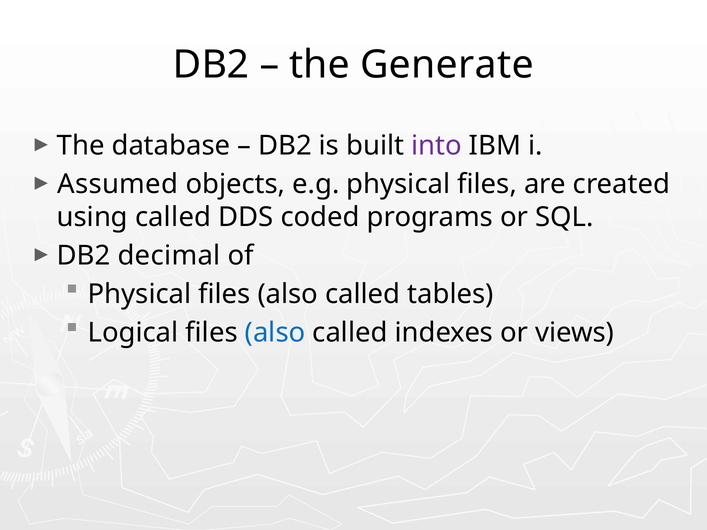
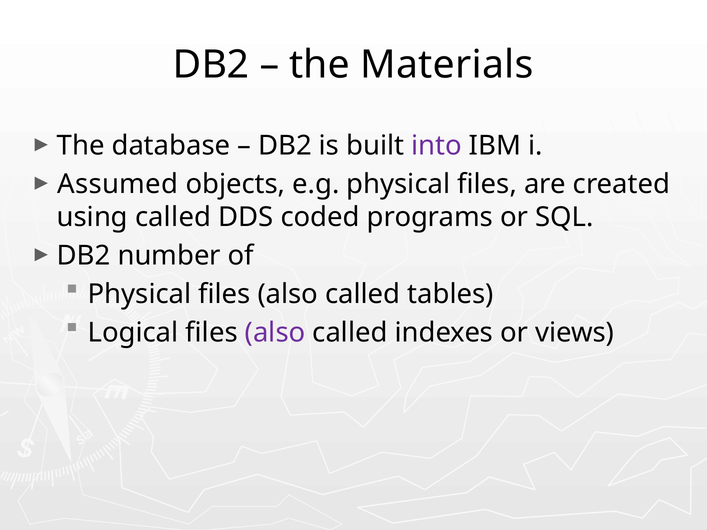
Generate: Generate -> Materials (447, 65)
decimal: decimal -> number (169, 256)
also colour: blue -> purple (275, 333)
